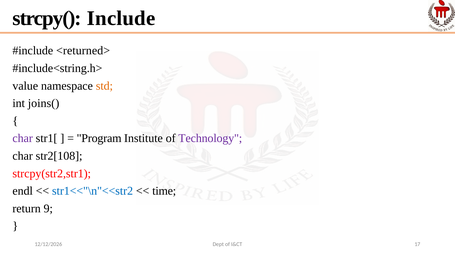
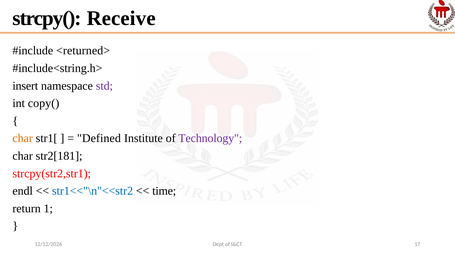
Include: Include -> Receive (121, 18)
value: value -> insert (25, 86)
std colour: orange -> purple (104, 86)
joins(: joins( -> copy( (44, 103)
char colour: purple -> orange (23, 138)
Program: Program -> Defined (99, 138)
str2[108: str2[108 -> str2[181 (59, 156)
9: 9 -> 1 (48, 208)
